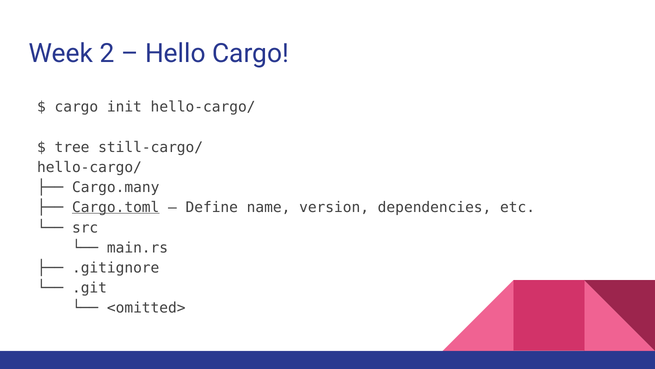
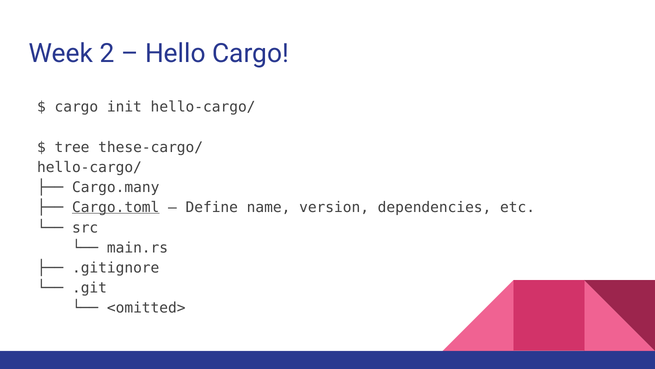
still-cargo/: still-cargo/ -> these-cargo/ (151, 147)
